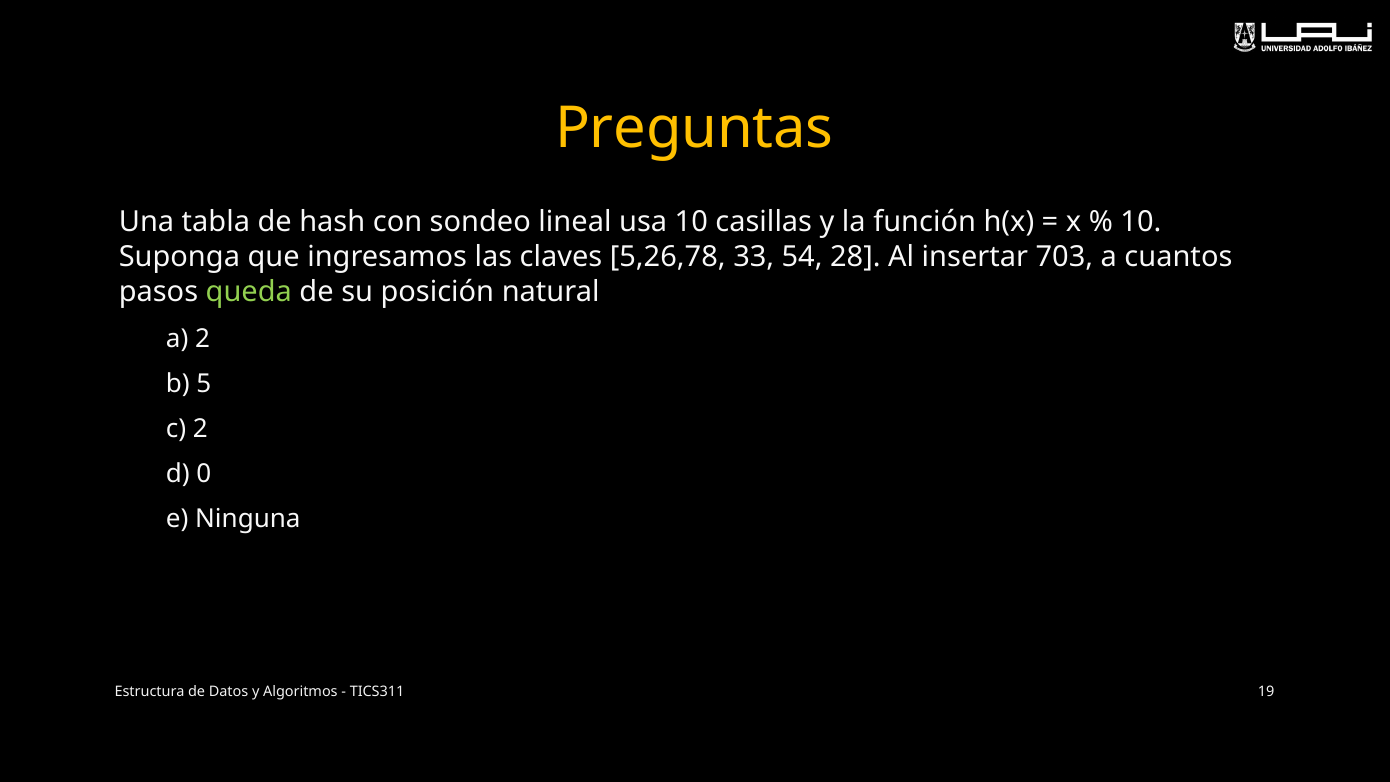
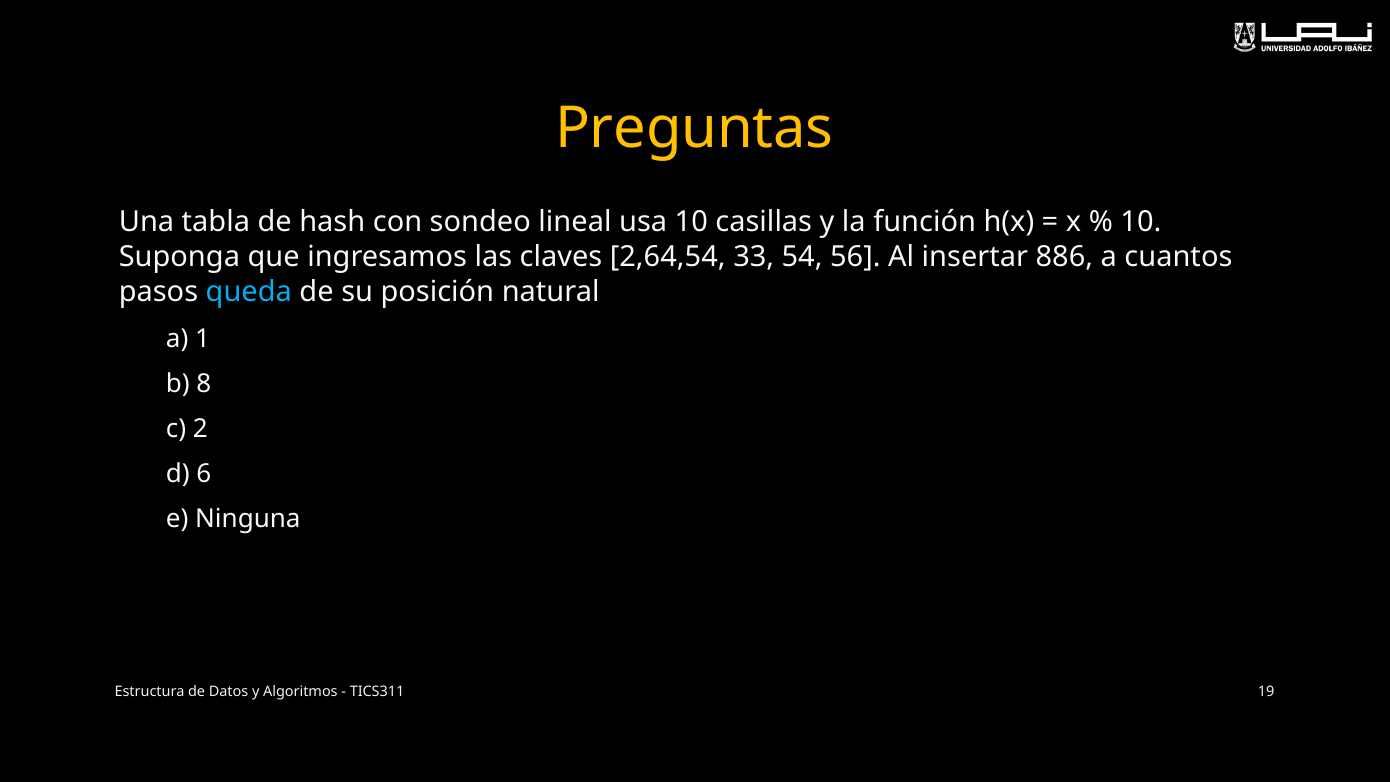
5,26,78: 5,26,78 -> 2,64,54 (668, 257)
28: 28 -> 56 (855, 257)
703: 703 -> 886 (1064, 257)
queda colour: light green -> light blue (249, 292)
a 2: 2 -> 1 (203, 338)
5: 5 -> 8 (204, 384)
0: 0 -> 6 (204, 474)
